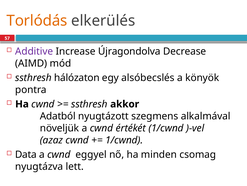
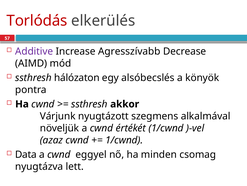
Torlódás colour: orange -> red (37, 21)
Újragondolva: Újragondolva -> Agresszívabb (129, 51)
Adatból: Adatból -> Várjunk (58, 116)
